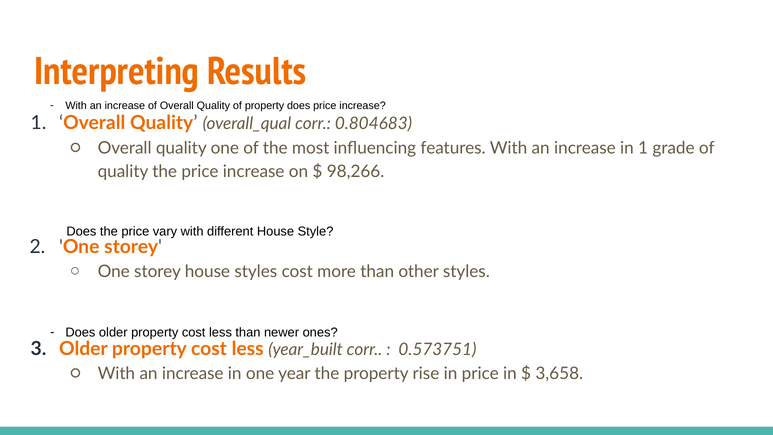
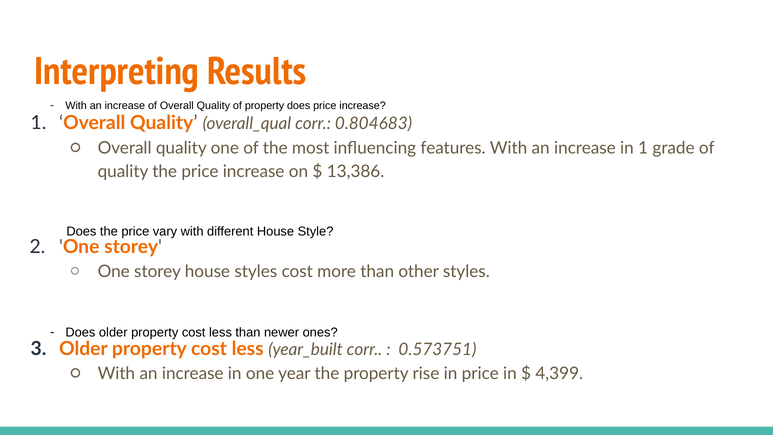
98,266: 98,266 -> 13,386 (356, 171)
3,658: 3,658 -> 4,399 (559, 373)
